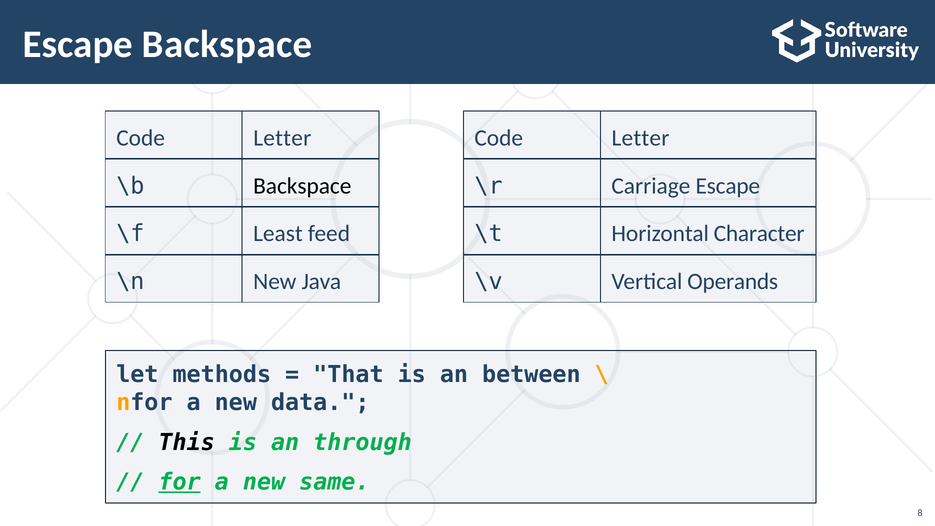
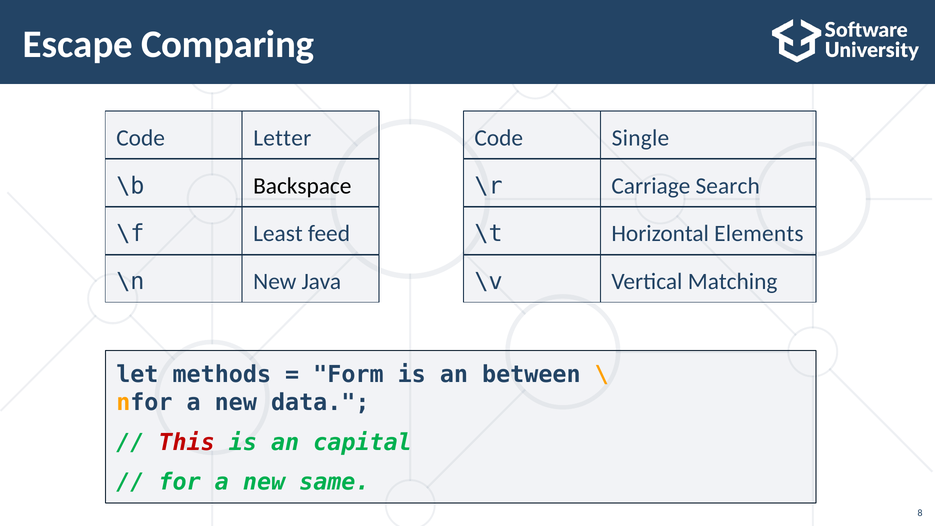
Escape Backspace: Backspace -> Comparing (228, 44)
Letter: Letter -> Single (640, 138)
Carriage Escape: Escape -> Search (728, 186)
Character: Character -> Elements (759, 234)
Operands: Operands -> Matching (733, 282)
That: That -> Form (348, 375)
This colour: black -> red (187, 442)
through: through -> capital (363, 442)
for underline: present -> none (180, 482)
